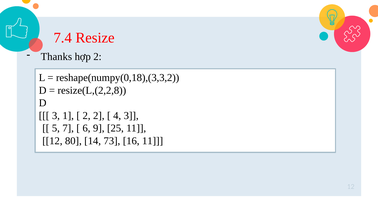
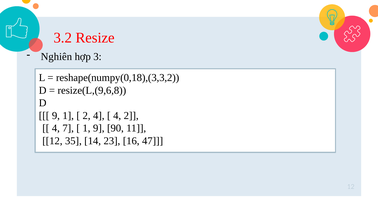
7.4: 7.4 -> 3.2 (63, 38)
Thanks: Thanks -> Nghiên (56, 57)
hợp 2: 2 -> 3 (97, 57)
resize(L,(2,2,8: resize(L,(2,2,8 -> resize(L,(9,6,8 (92, 90)
3: 3 -> 9 (56, 115)
2 2: 2 -> 4 (99, 115)
4 3: 3 -> 2 (131, 115)
5: 5 -> 4 (56, 128)
6: 6 -> 1 (86, 128)
25: 25 -> 90 (115, 128)
80: 80 -> 35 (73, 141)
73: 73 -> 23 (112, 141)
16 11: 11 -> 47 (153, 141)
